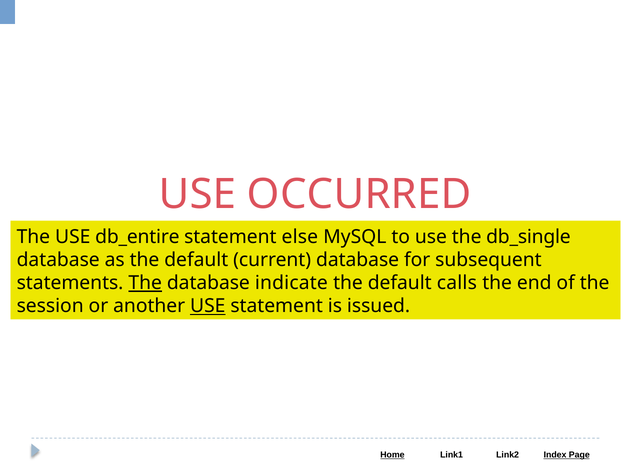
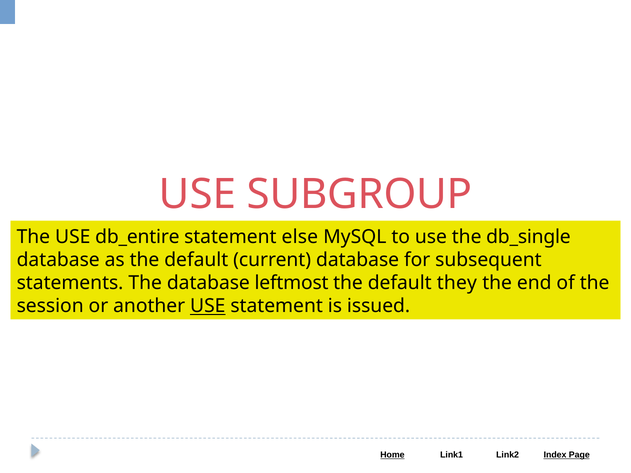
OCCURRED: OCCURRED -> SUBGROUP (360, 194)
The underline: present -> none (145, 283)
indicate: indicate -> leftmost (292, 283)
calls: calls -> they (457, 283)
